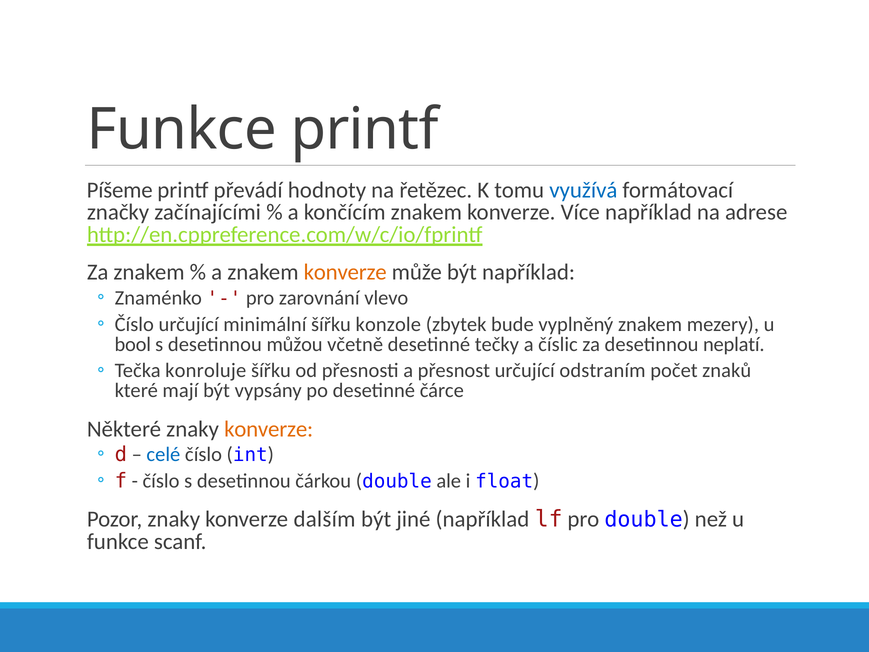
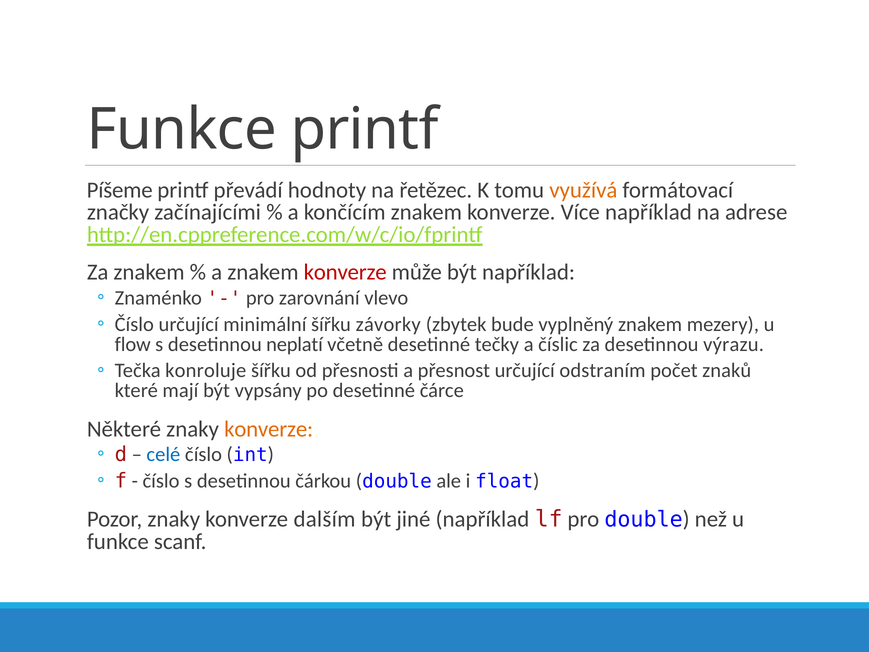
využívá colour: blue -> orange (583, 190)
konverze colour: orange -> red (345, 272)
konzole: konzole -> závorky (388, 324)
bool: bool -> flow (133, 344)
můžou: můžou -> neplatí (295, 344)
neplatí: neplatí -> výrazu (734, 344)
